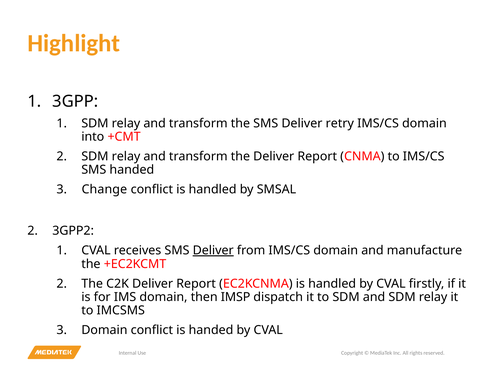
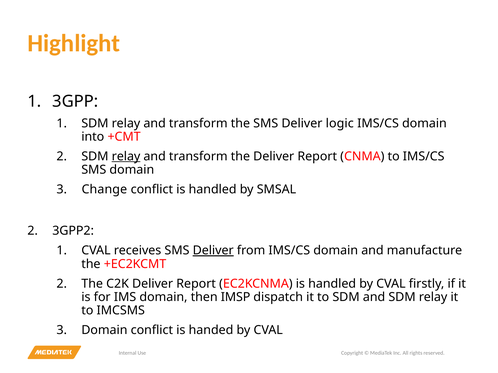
retry: retry -> logic (340, 123)
relay underline: none -> present (126, 157)
SMS handed: handed -> domain (132, 170)
